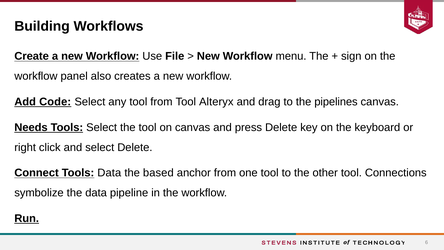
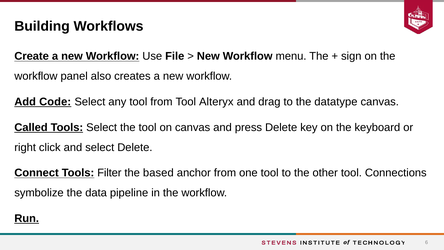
pipelines: pipelines -> datatype (336, 102)
Needs: Needs -> Called (31, 127)
Tools Data: Data -> Filter (109, 173)
